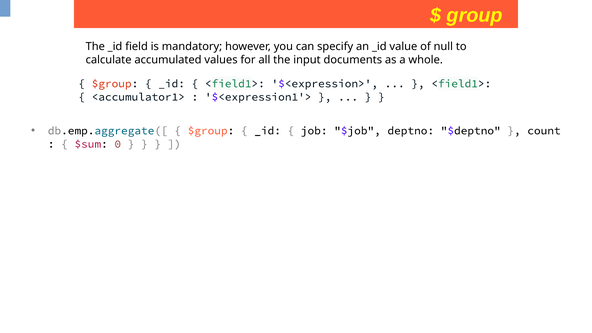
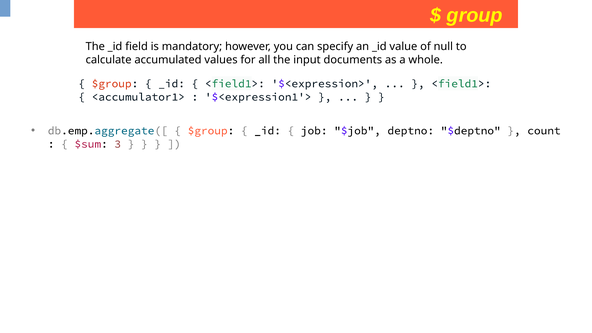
0: 0 -> 3 (118, 144)
